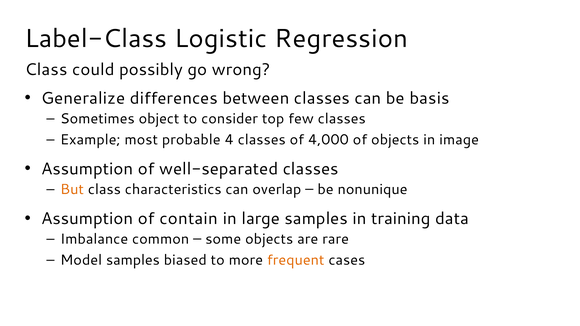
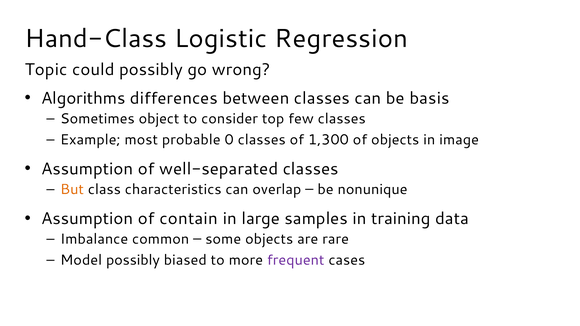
Label-Class: Label-Class -> Hand-Class (96, 38)
Class: Class -> Topic (46, 70)
Generalize: Generalize -> Algorithms (83, 98)
4: 4 -> 0 (229, 140)
4,000: 4,000 -> 1,300 (328, 140)
Model samples: samples -> possibly (133, 260)
frequent colour: orange -> purple (296, 260)
